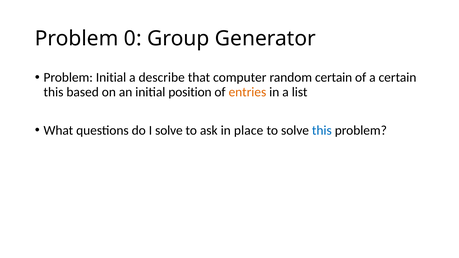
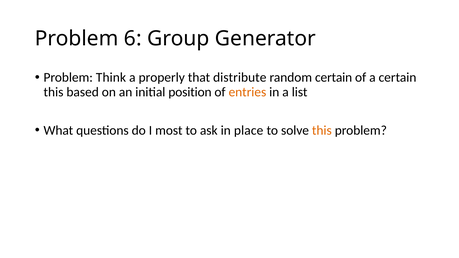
0: 0 -> 6 (133, 39)
Problem Initial: Initial -> Think (111, 78)
describe: describe -> properly (162, 78)
computer: computer -> distribute (240, 78)
I solve: solve -> most (169, 131)
this colour: blue -> orange (322, 131)
